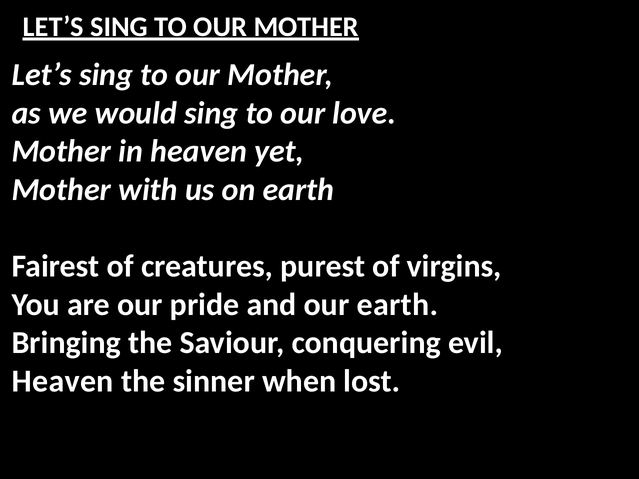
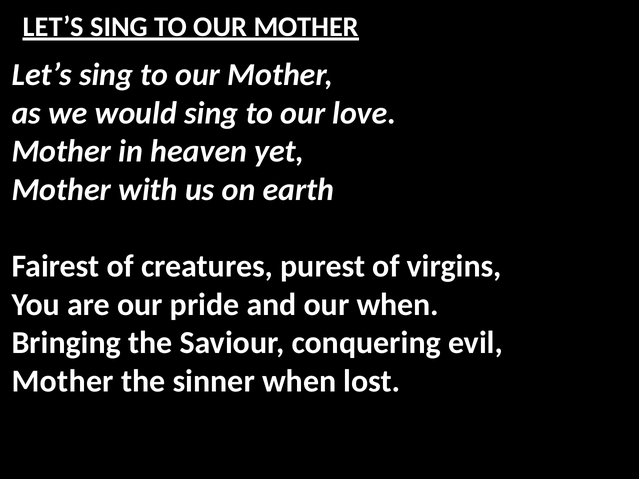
our earth: earth -> when (398, 305)
Heaven: Heaven -> Mother (63, 381)
